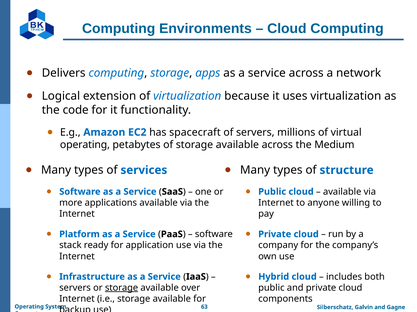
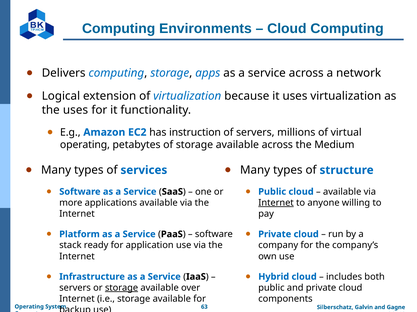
the code: code -> uses (76, 110)
spacecraft: spacecraft -> instruction (195, 133)
Internet underline: none -> present (276, 203)
